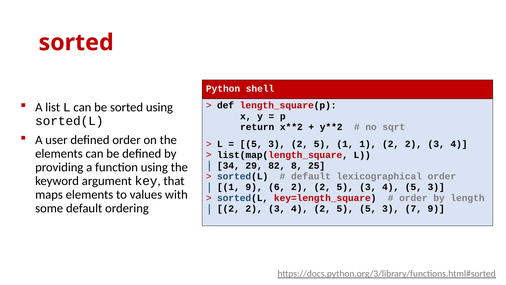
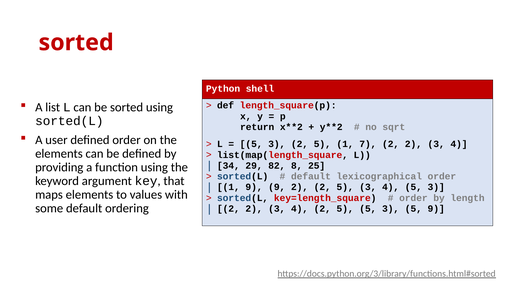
1 1: 1 -> 7 (368, 144)
9 6: 6 -> 9 (277, 187)
3 7: 7 -> 5 (413, 208)
